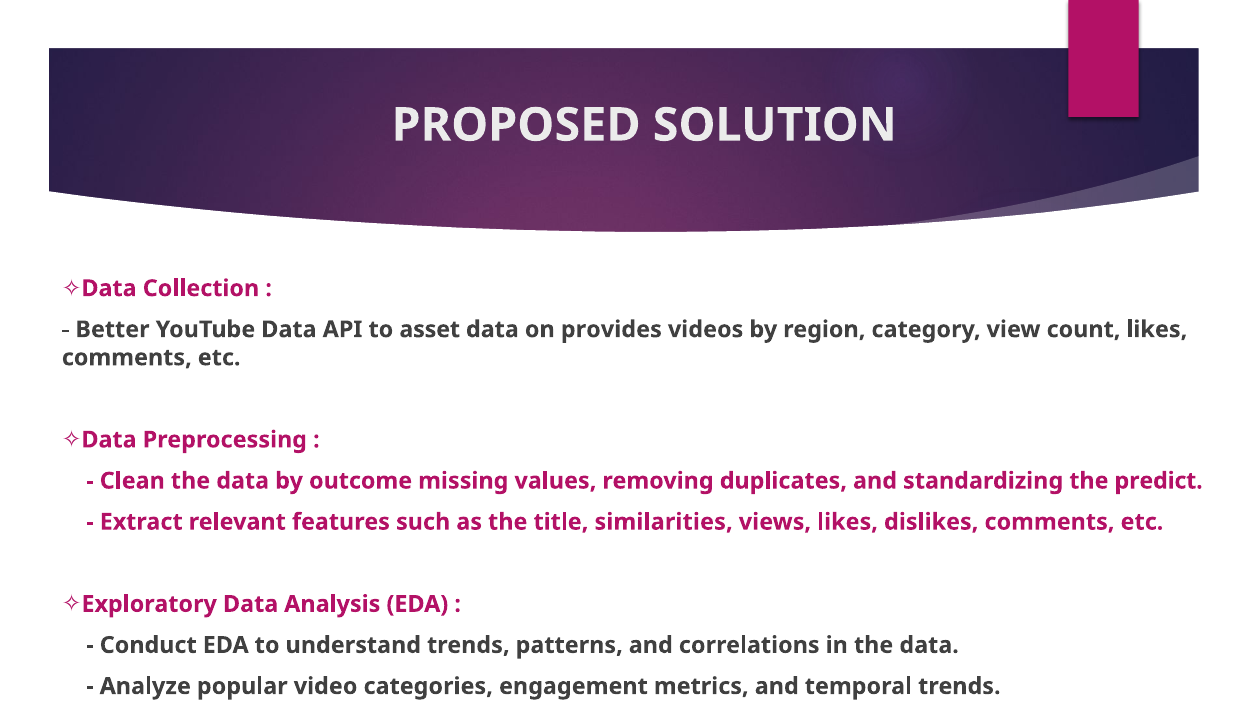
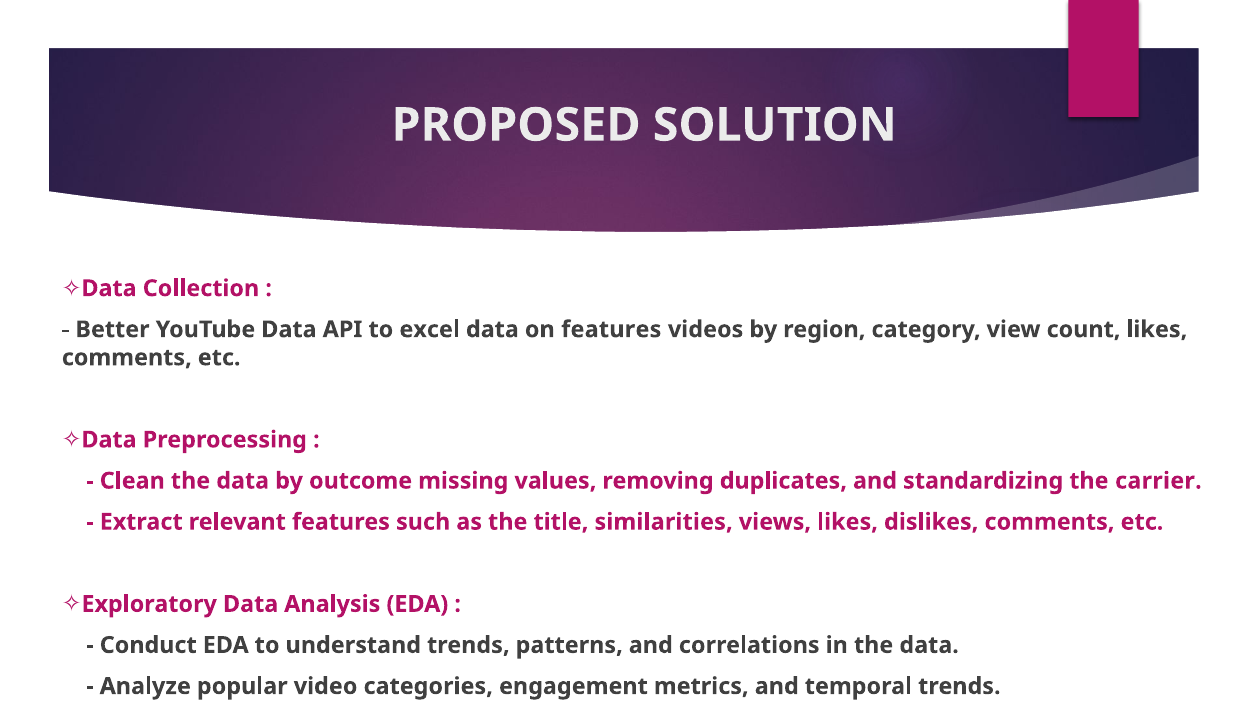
asset: asset -> excel (430, 329)
on provides: provides -> features (611, 329)
predict: predict -> carrier (1158, 481)
